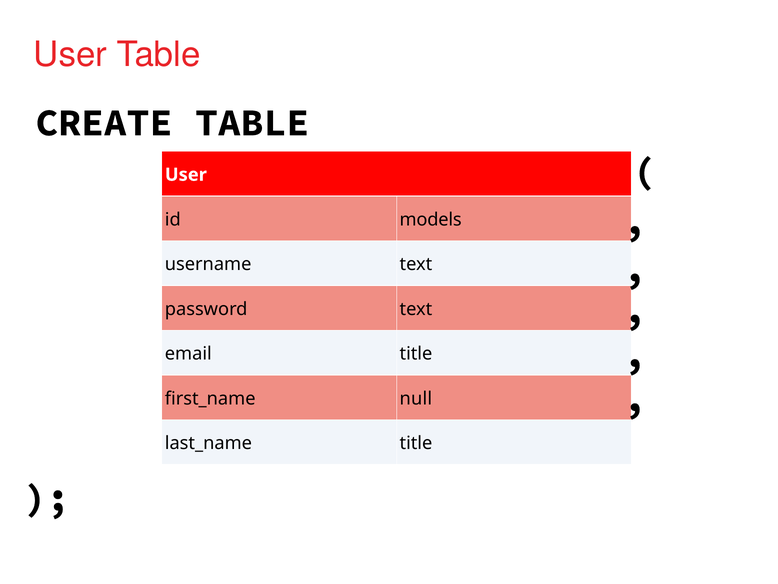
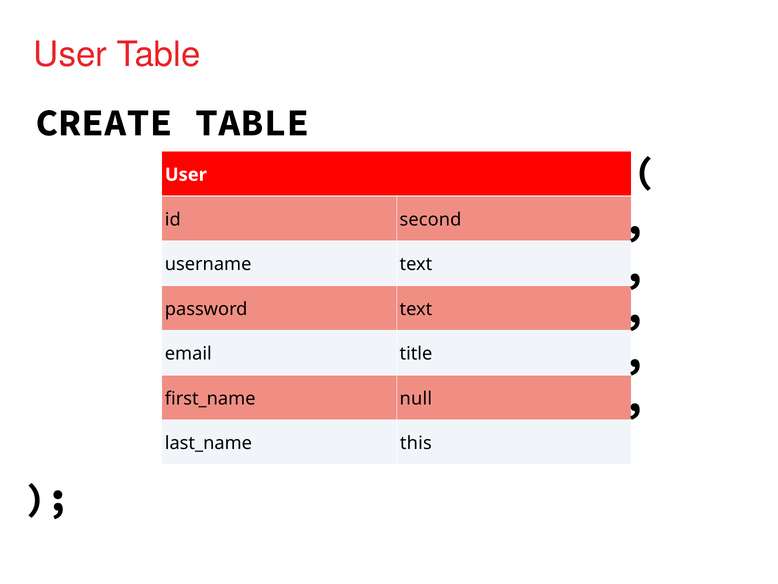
models: models -> second (430, 219)
title: title -> this (416, 443)
